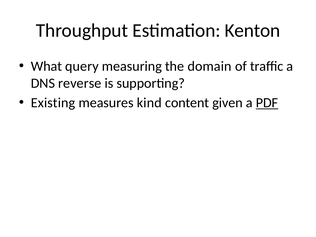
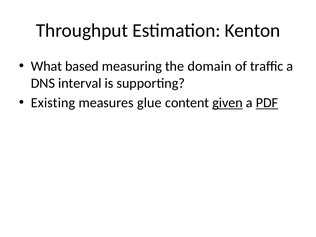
query: query -> based (82, 66)
reverse: reverse -> interval (80, 83)
kind: kind -> glue (149, 103)
given underline: none -> present (228, 103)
